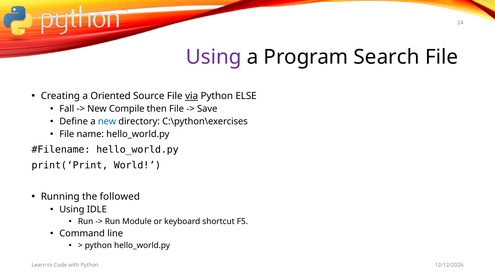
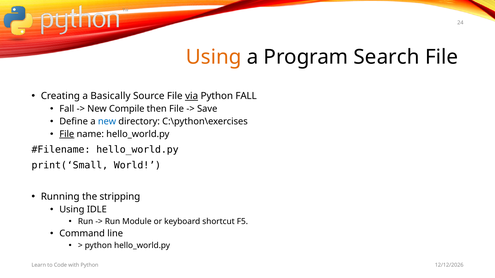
Using colour: purple -> orange (214, 57)
Oriented: Oriented -> Basically (110, 96)
Python ELSE: ELSE -> FALL (246, 96)
File underline: none -> present (67, 134)
print(‘Print: print(‘Print -> print(‘Small (70, 165)
followed: followed -> stripping (120, 197)
